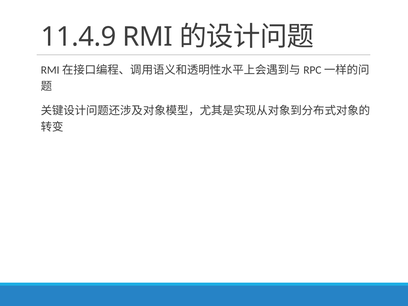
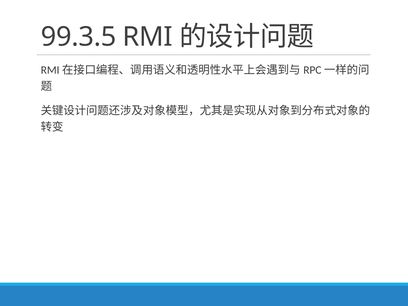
11.4.9: 11.4.9 -> 99.3.5 (79, 37)
